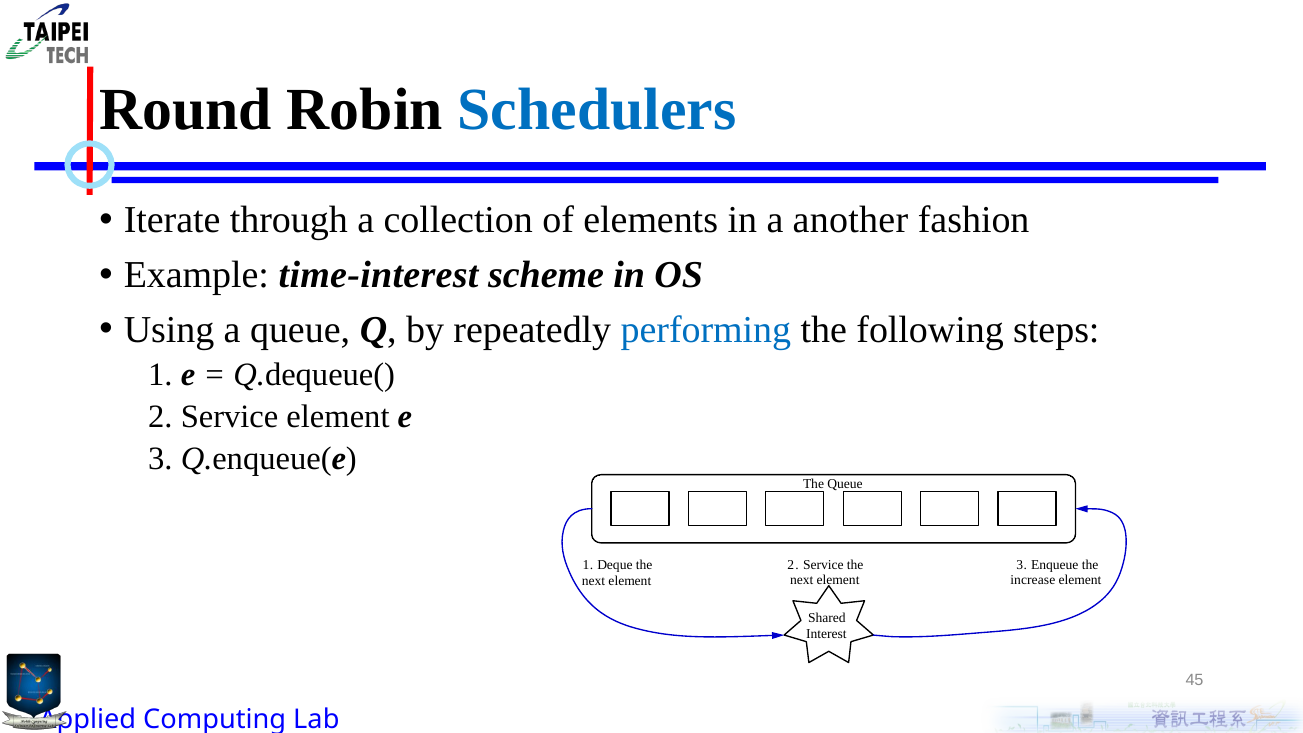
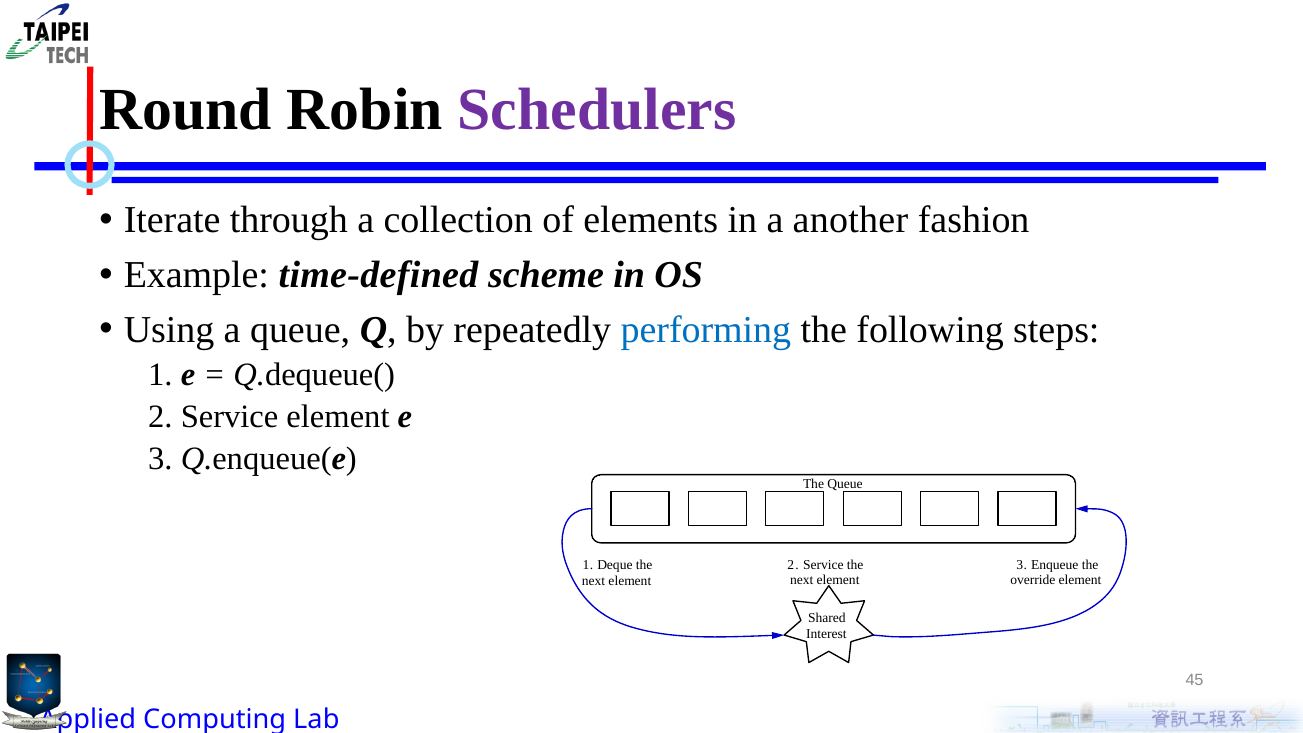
Schedulers colour: blue -> purple (597, 109)
time-interest: time-interest -> time-defined (379, 275)
increase: increase -> override (1033, 580)
